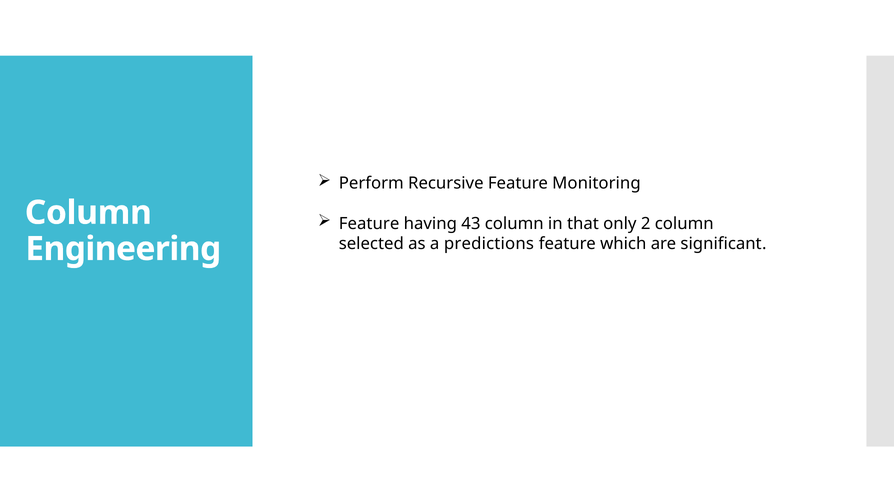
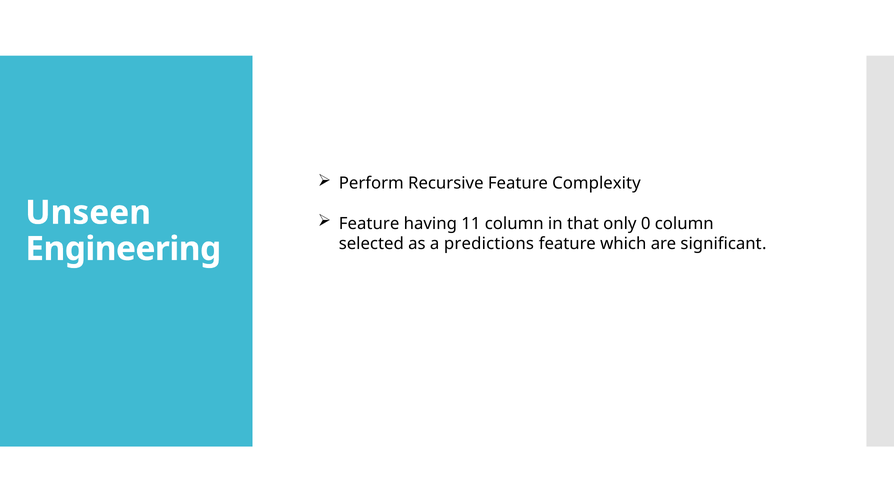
Monitoring: Monitoring -> Complexity (596, 183)
Column: Column -> Unseen (88, 213)
43: 43 -> 11 (471, 224)
2: 2 -> 0 (646, 224)
